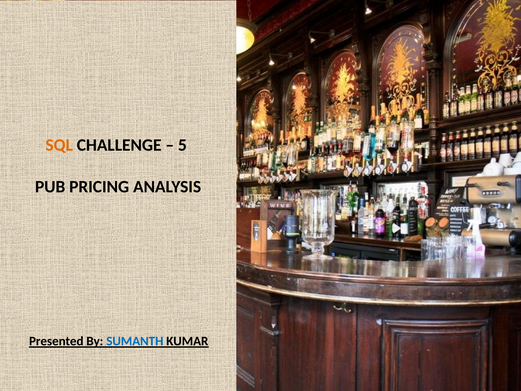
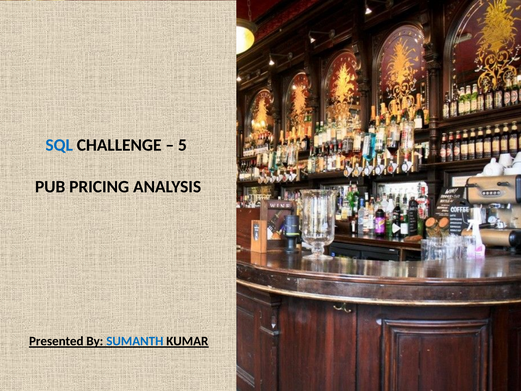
SQL colour: orange -> blue (59, 145)
